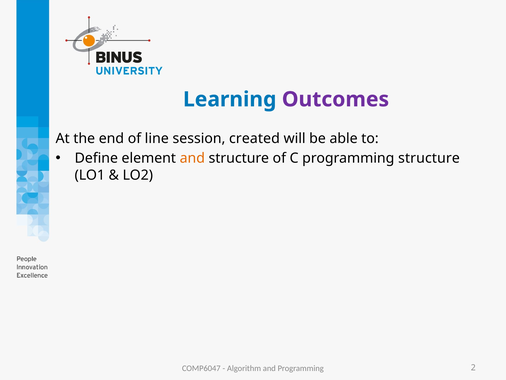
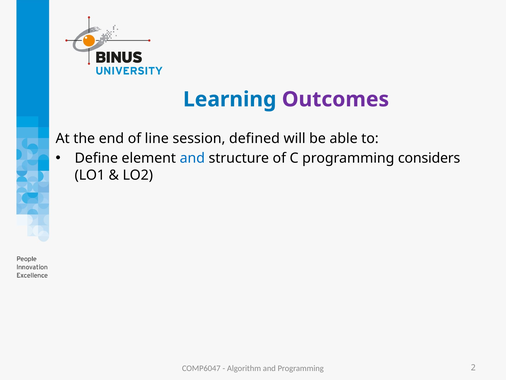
created: created -> defined (254, 138)
and colour: orange -> blue (192, 158)
programming structure: structure -> considers (429, 158)
